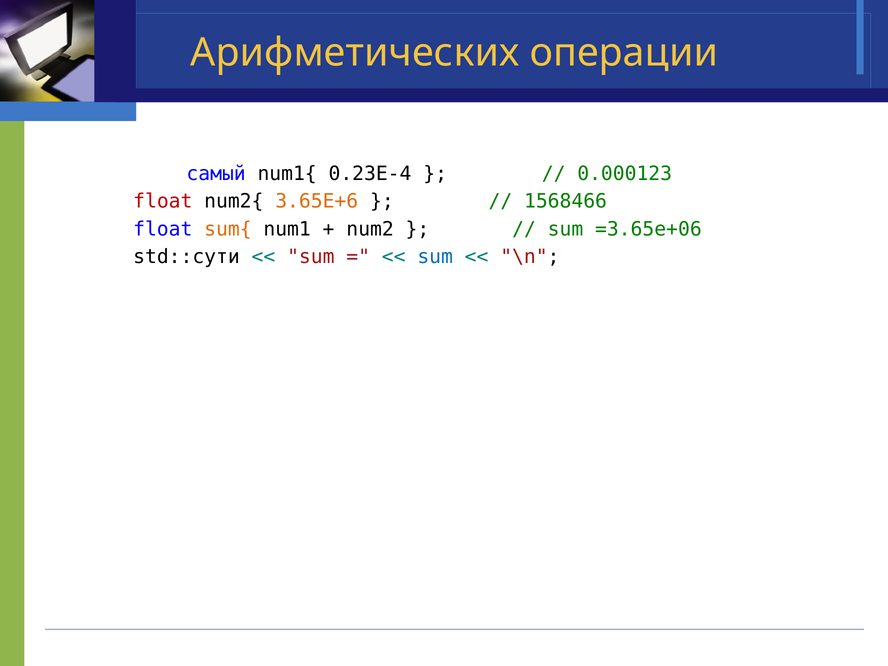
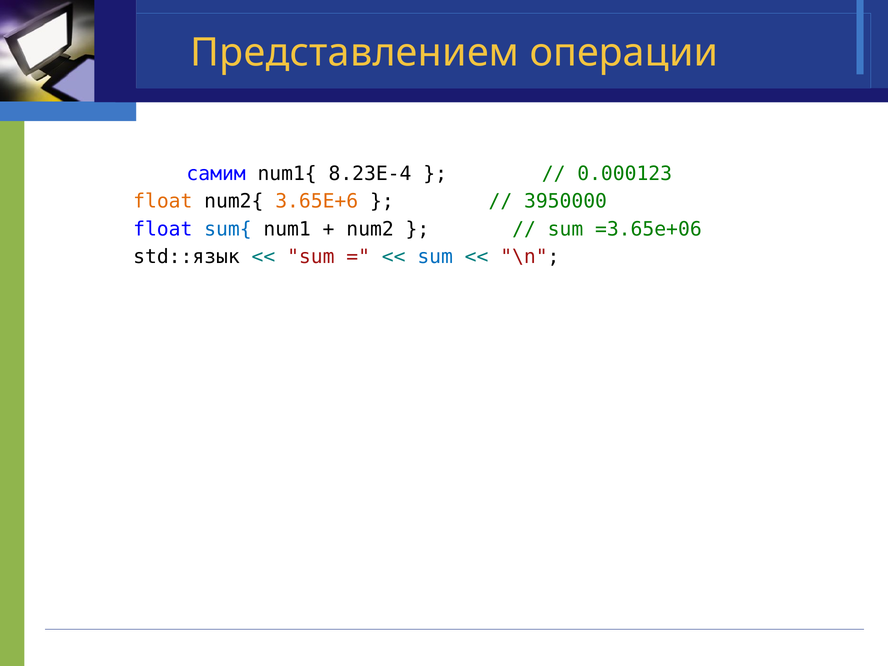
Арифметических: Арифметических -> Представлением (355, 53)
самый: самый -> самим (216, 174)
0.23E-4: 0.23E-4 -> 8.23E-4 (370, 174)
float colour: red -> orange (163, 201)
1568466: 1568466 -> 3950000 (566, 201)
sum{ colour: orange -> blue (228, 229)
std::сути: std::сути -> std::язык (186, 257)
